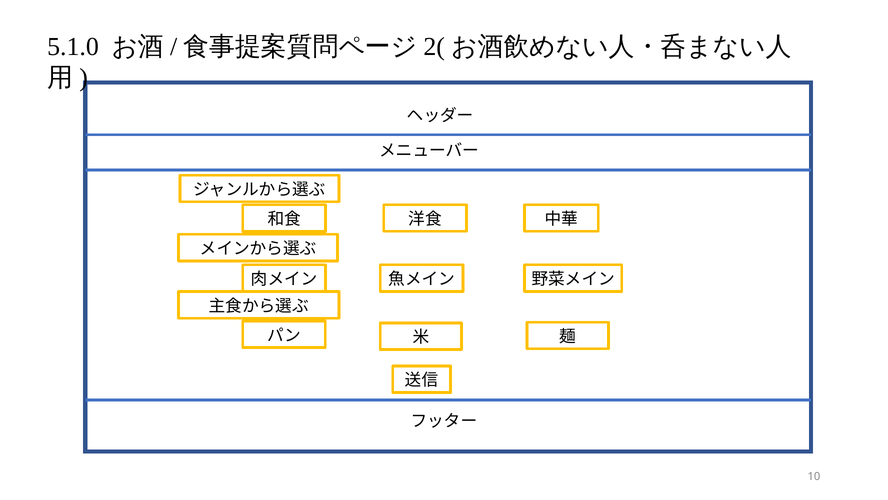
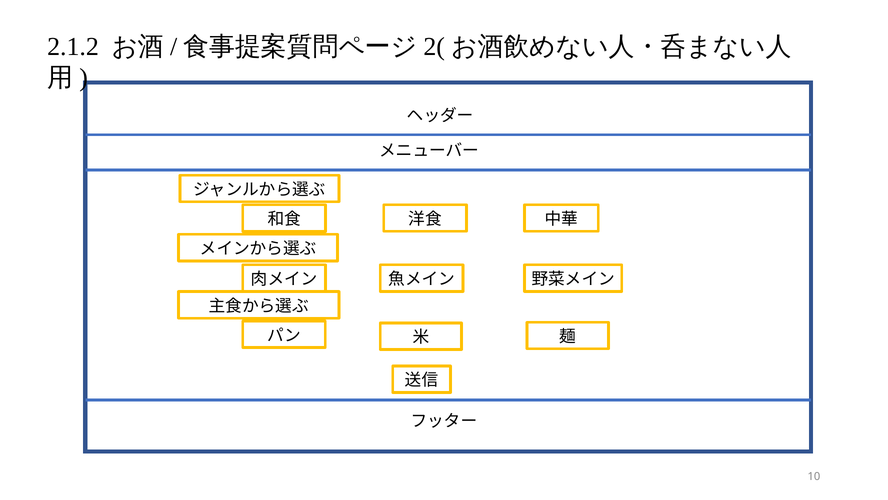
5.1.0: 5.1.0 -> 2.1.2 (73, 47)
